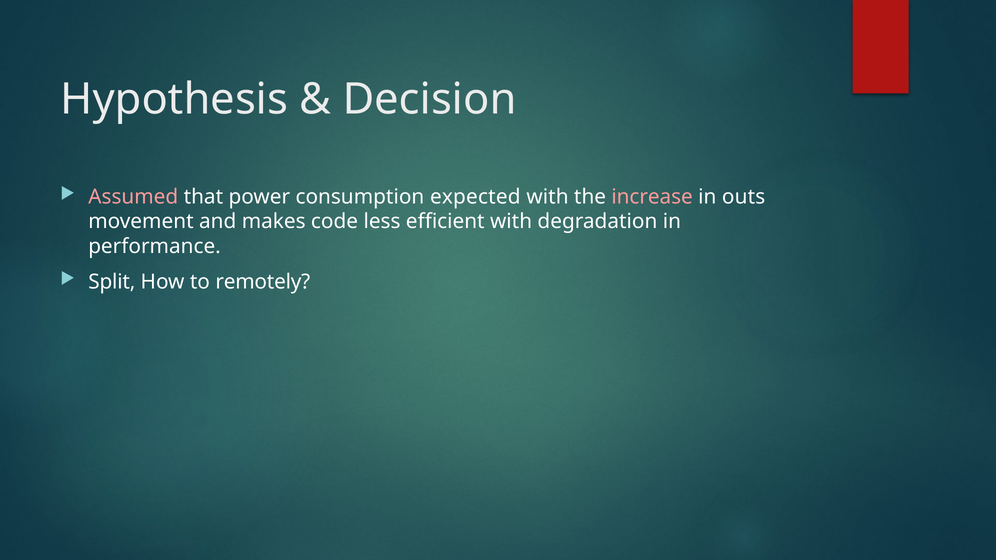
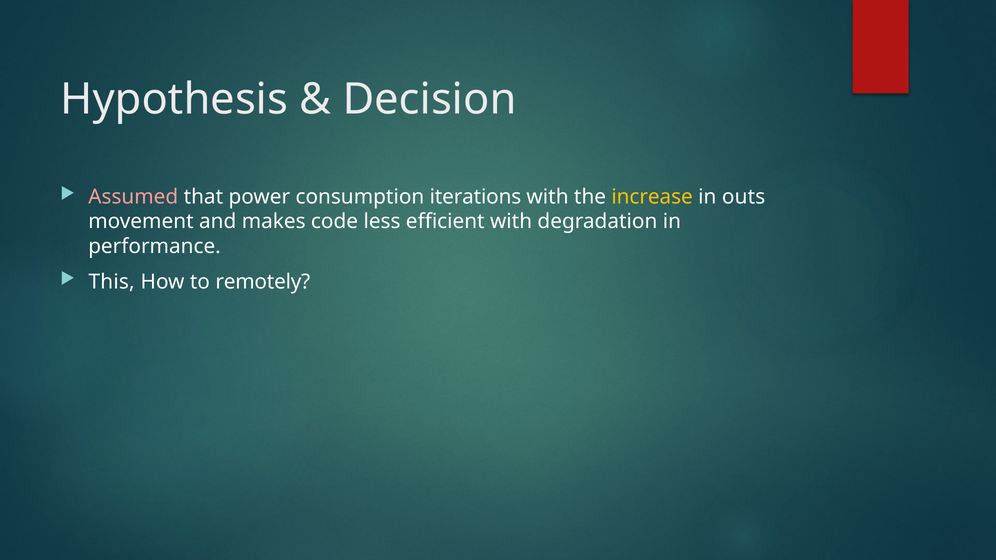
expected: expected -> iterations (475, 197)
increase colour: pink -> yellow (652, 197)
Split: Split -> This (112, 282)
